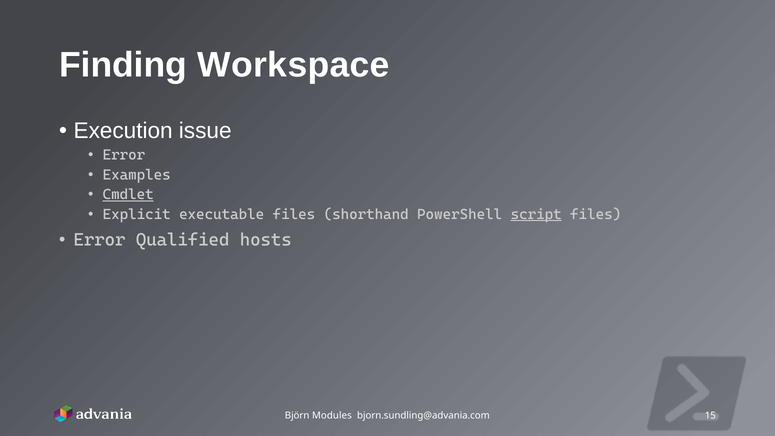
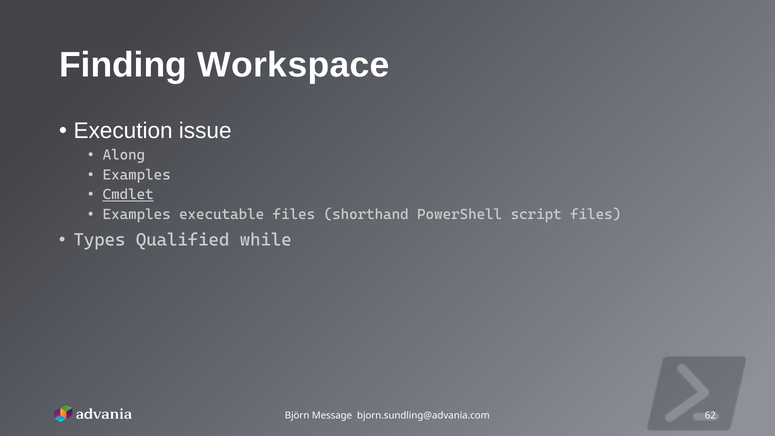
Error: Error -> Along (124, 155)
Explicit: Explicit -> Examples (137, 214)
script underline: present -> none (536, 214)
Error: Error -> Types (100, 240)
hosts: hosts -> while (266, 240)
Modules: Modules -> Message (332, 416)
15: 15 -> 62 (710, 416)
